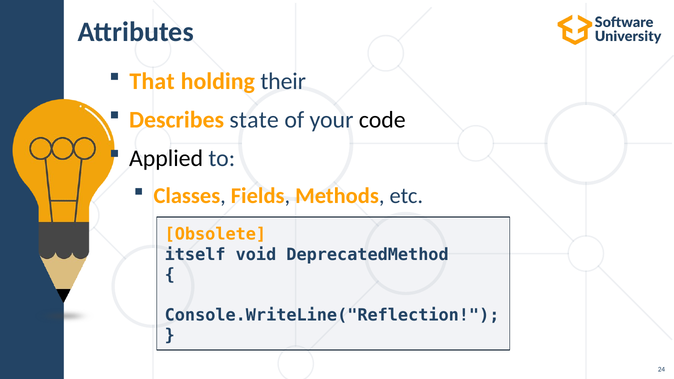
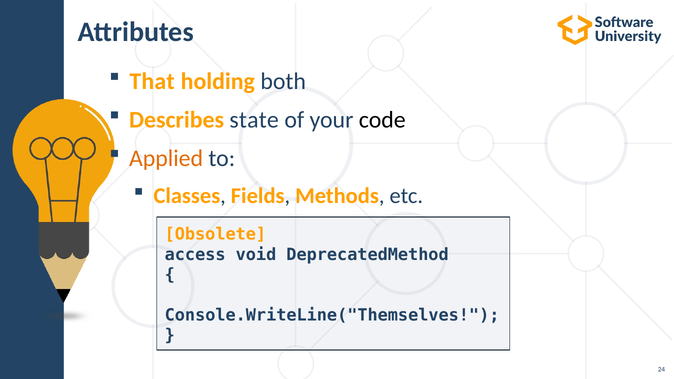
their: their -> both (283, 81)
Applied colour: black -> orange (166, 158)
itself: itself -> access (195, 255)
Console.WriteLine("Reflection: Console.WriteLine("Reflection -> Console.WriteLine("Themselves (332, 315)
